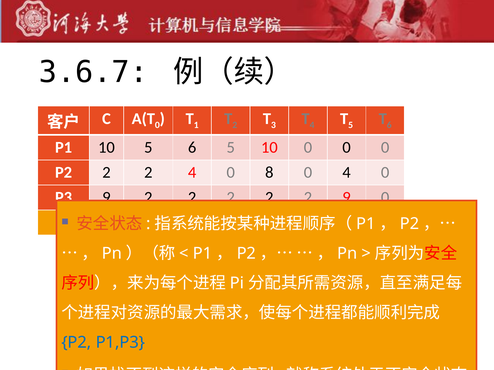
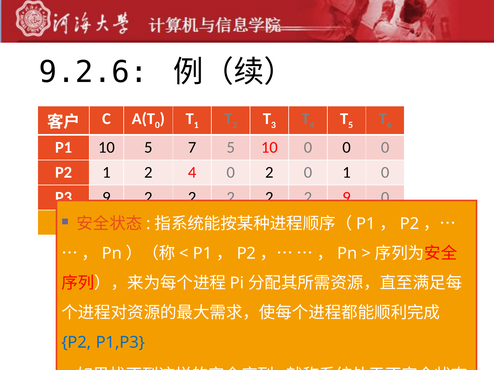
3.6.7: 3.6.7 -> 9.2.6 (93, 72)
5 6: 6 -> 7 (192, 148)
P2 2: 2 -> 1 (106, 173)
0 8: 8 -> 2 (269, 173)
0 4: 4 -> 1 (347, 173)
